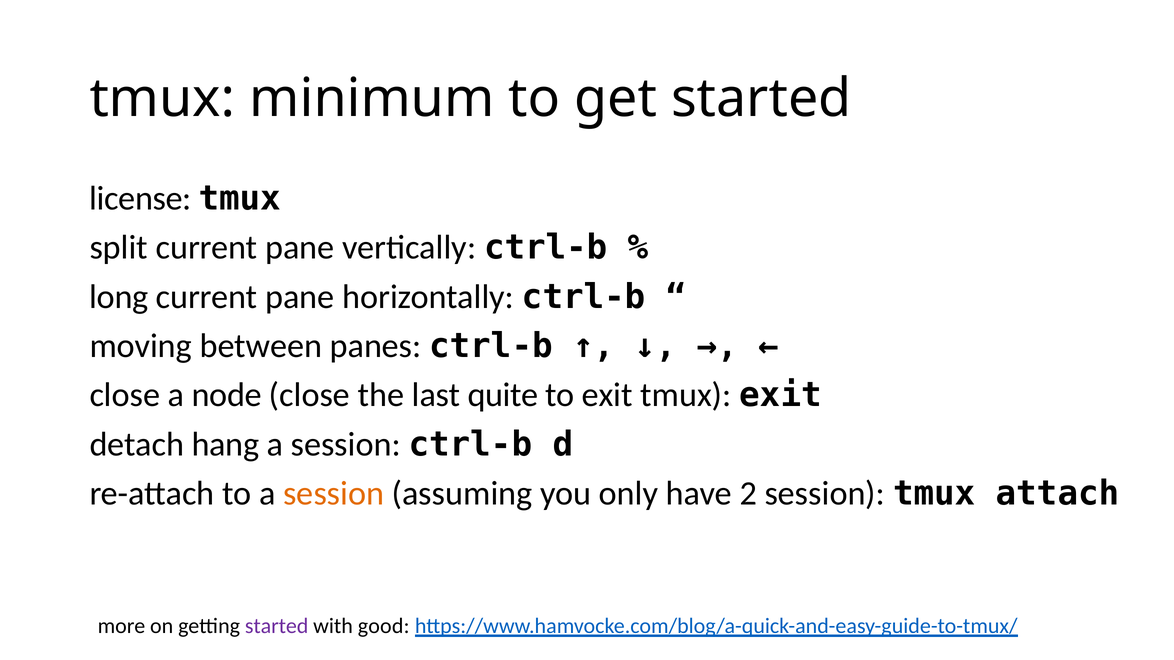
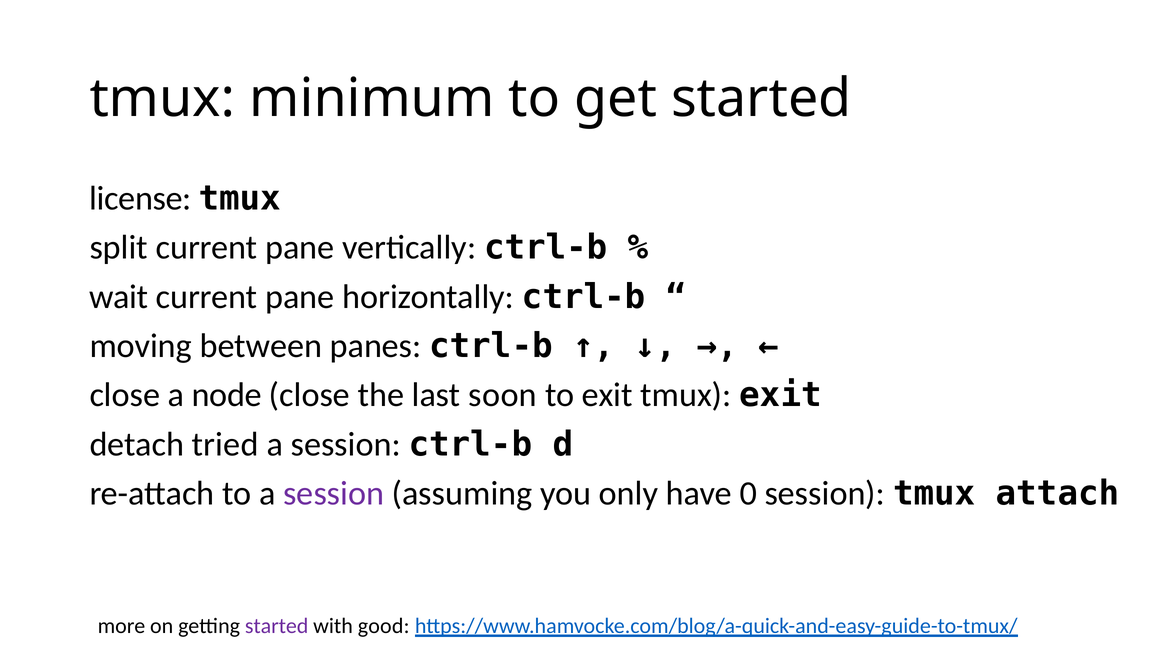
long: long -> wait (119, 297)
quite: quite -> soon (503, 395)
hang: hang -> tried (225, 445)
session colour: orange -> purple (334, 494)
2: 2 -> 0 (748, 494)
